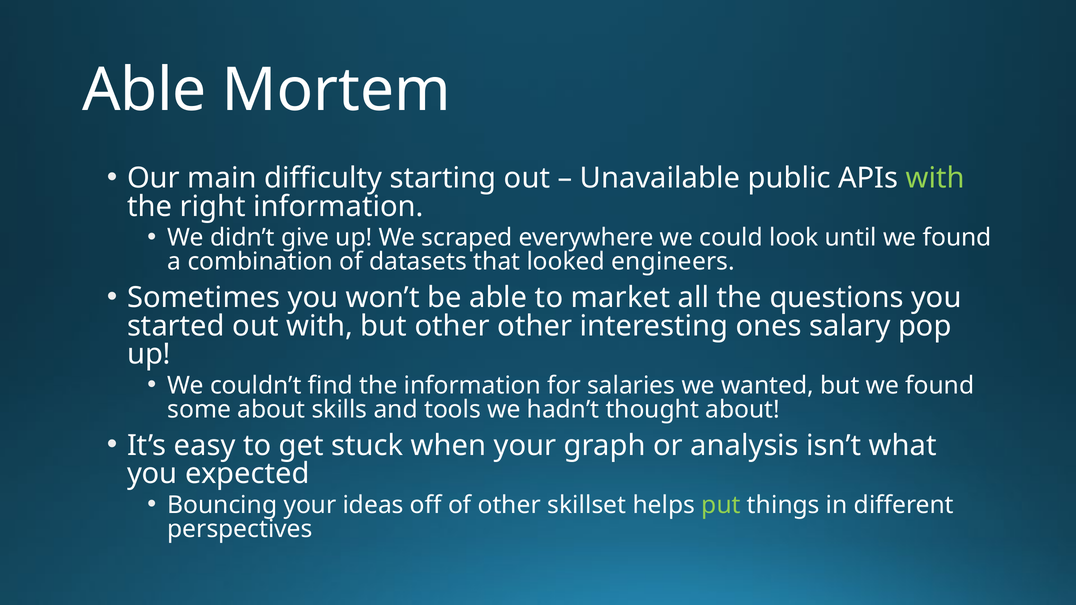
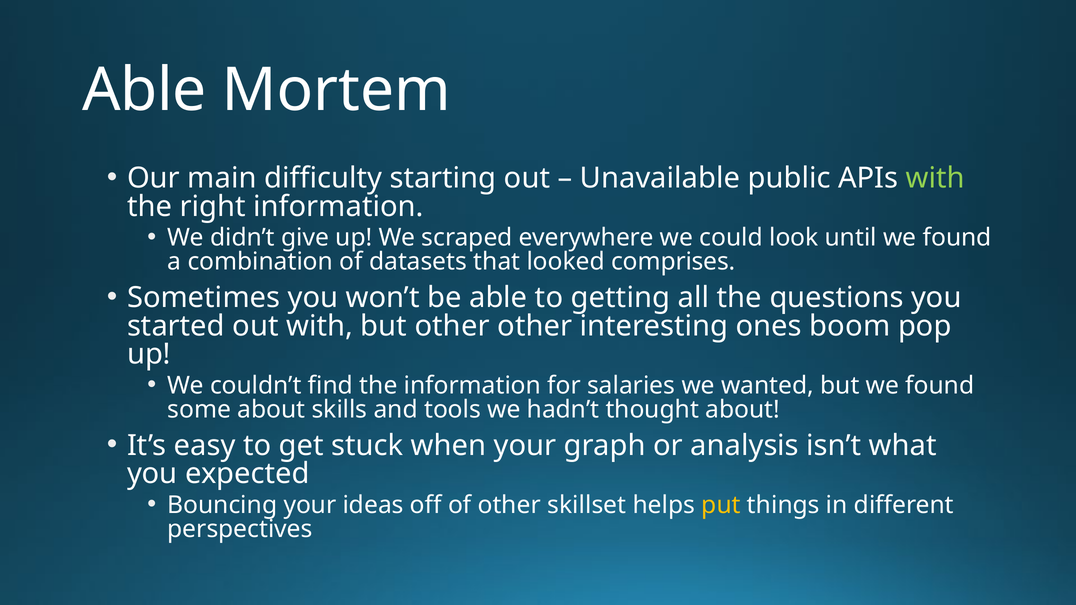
engineers: engineers -> comprises (673, 262)
market: market -> getting (620, 298)
salary: salary -> boom (850, 326)
put colour: light green -> yellow (721, 505)
